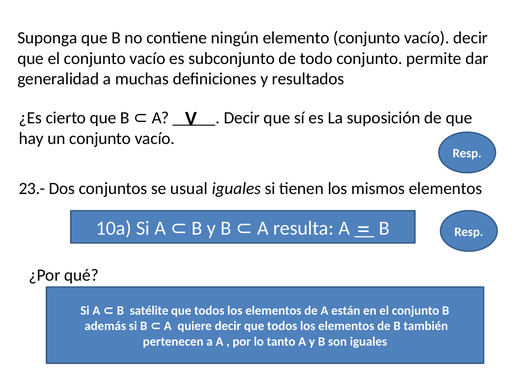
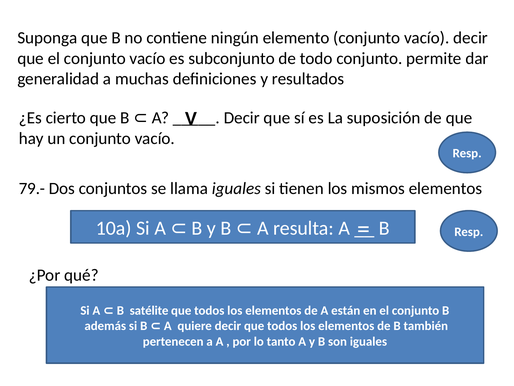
23.-: 23.- -> 79.- (32, 188)
usual: usual -> llama (189, 188)
